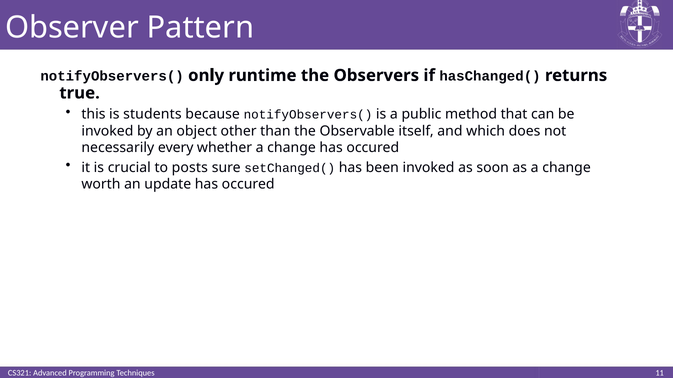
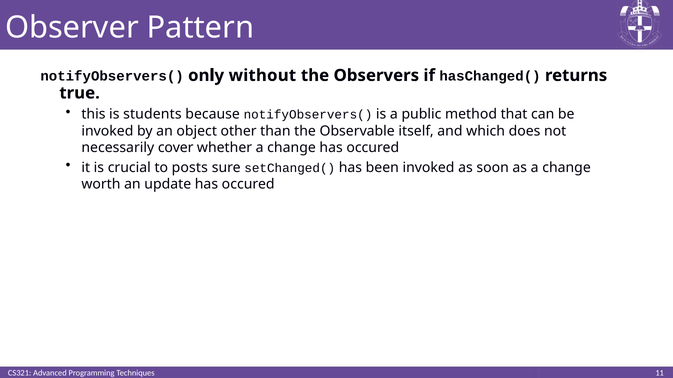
runtime: runtime -> without (262, 76)
every: every -> cover (176, 148)
